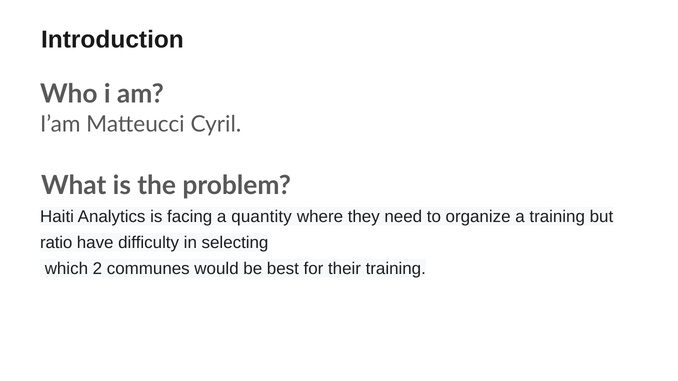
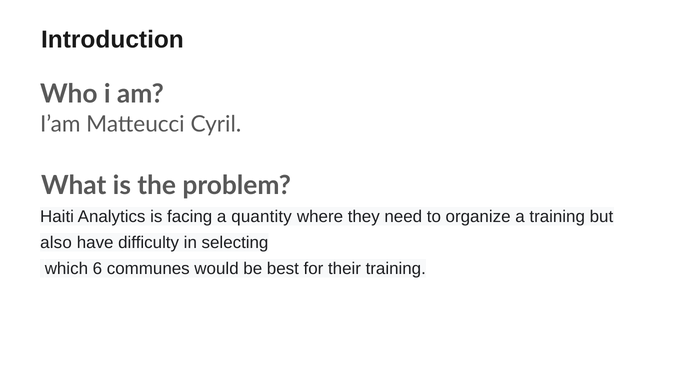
ratio: ratio -> also (56, 243)
2: 2 -> 6 (97, 269)
